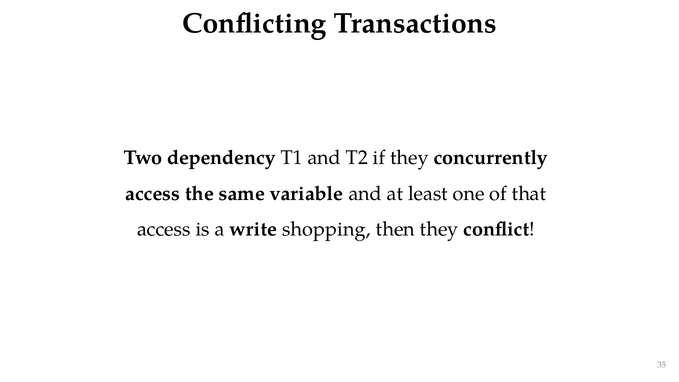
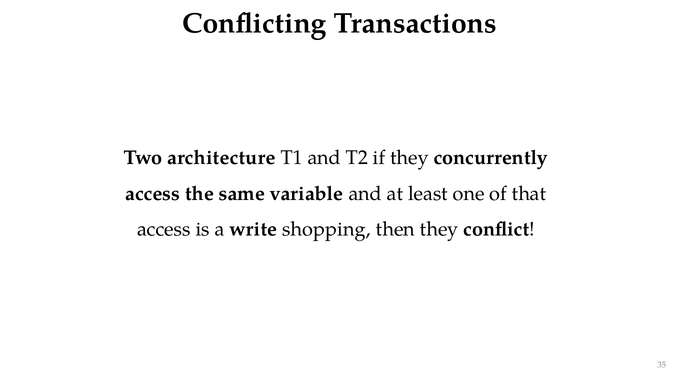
dependency: dependency -> architecture (221, 158)
